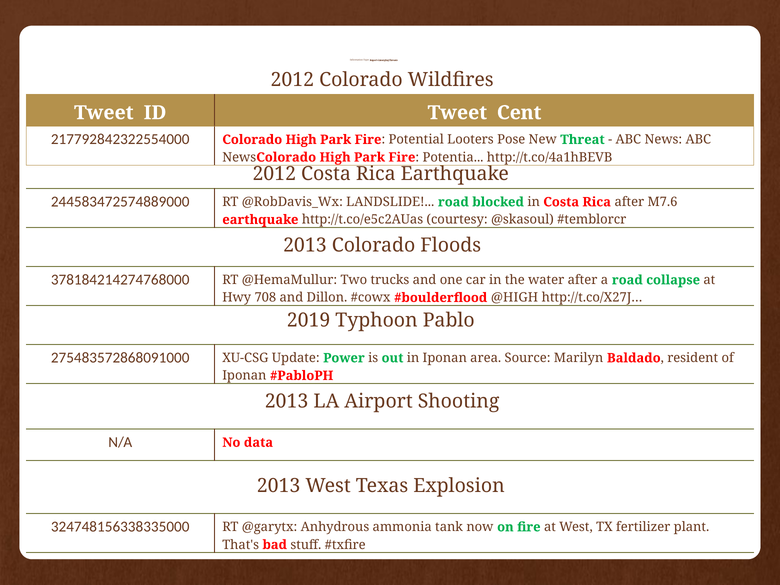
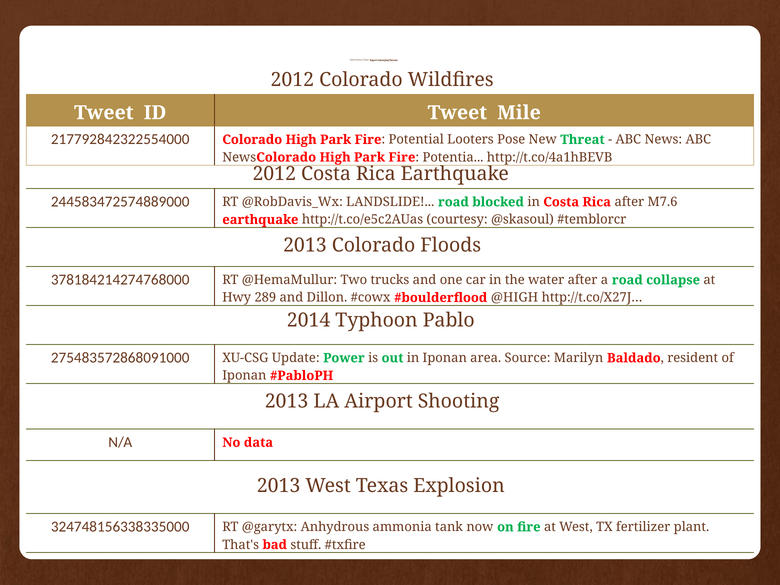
Cent: Cent -> Mile (519, 113)
708: 708 -> 289 (265, 298)
2019: 2019 -> 2014 (309, 320)
